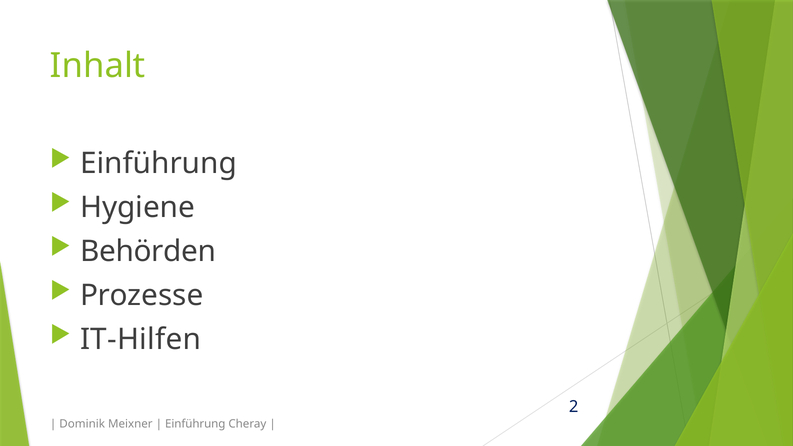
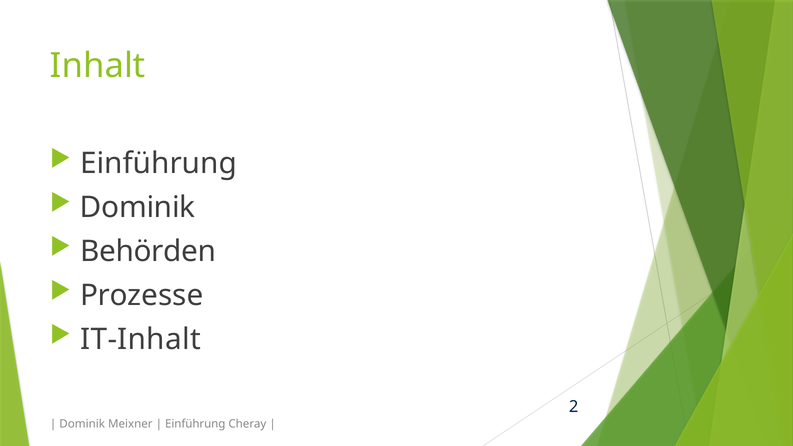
Hygiene: Hygiene -> Dominik (138, 207)
IT-Hilfen: IT-Hilfen -> IT-Inhalt (141, 339)
